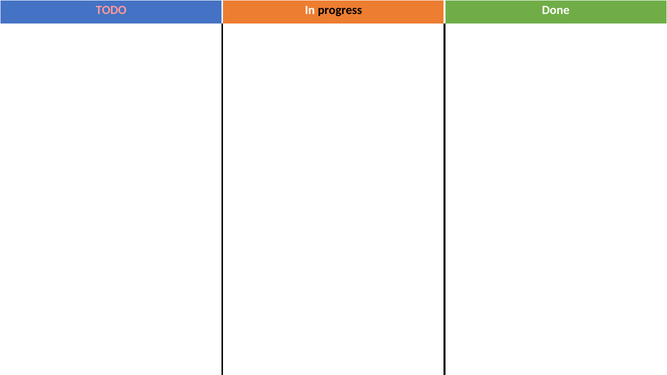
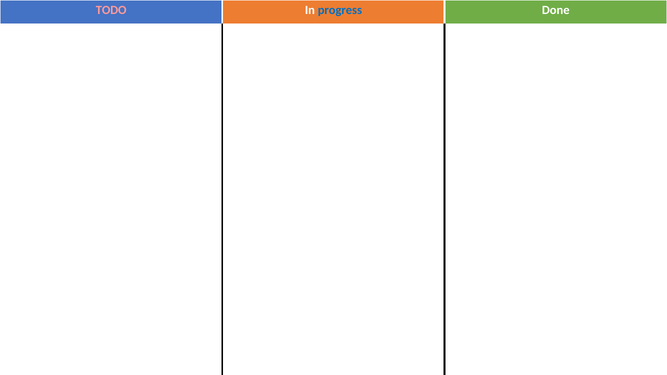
progress colour: black -> blue (340, 10)
